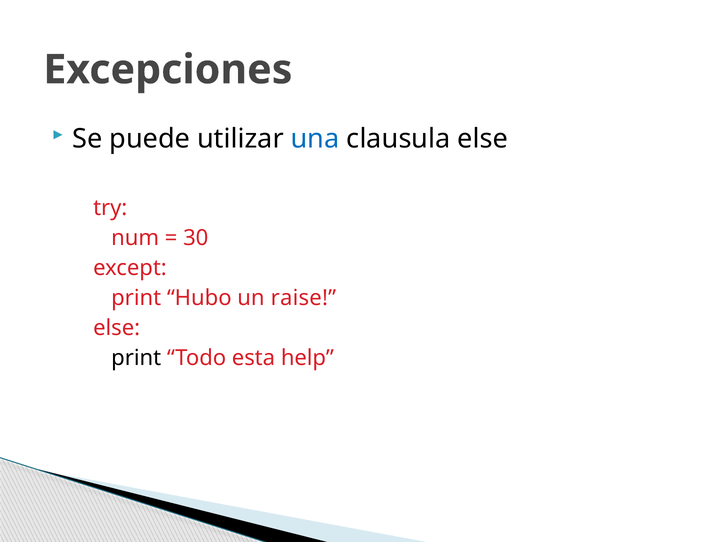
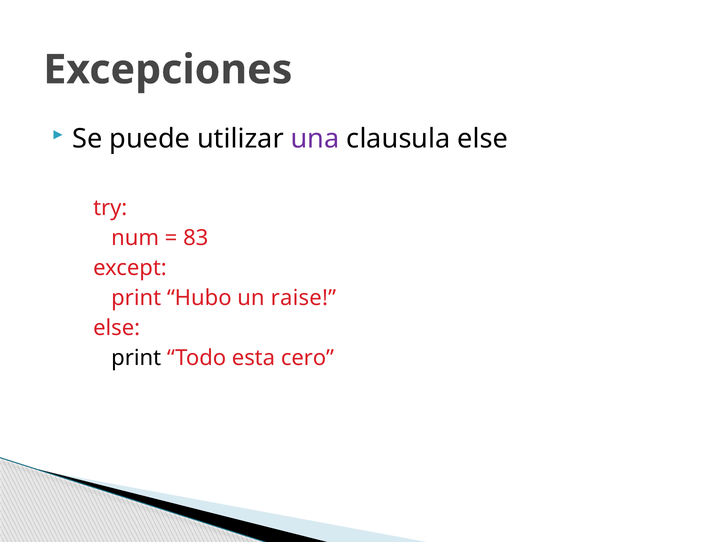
una colour: blue -> purple (315, 139)
30: 30 -> 83 (196, 238)
help: help -> cero (307, 358)
